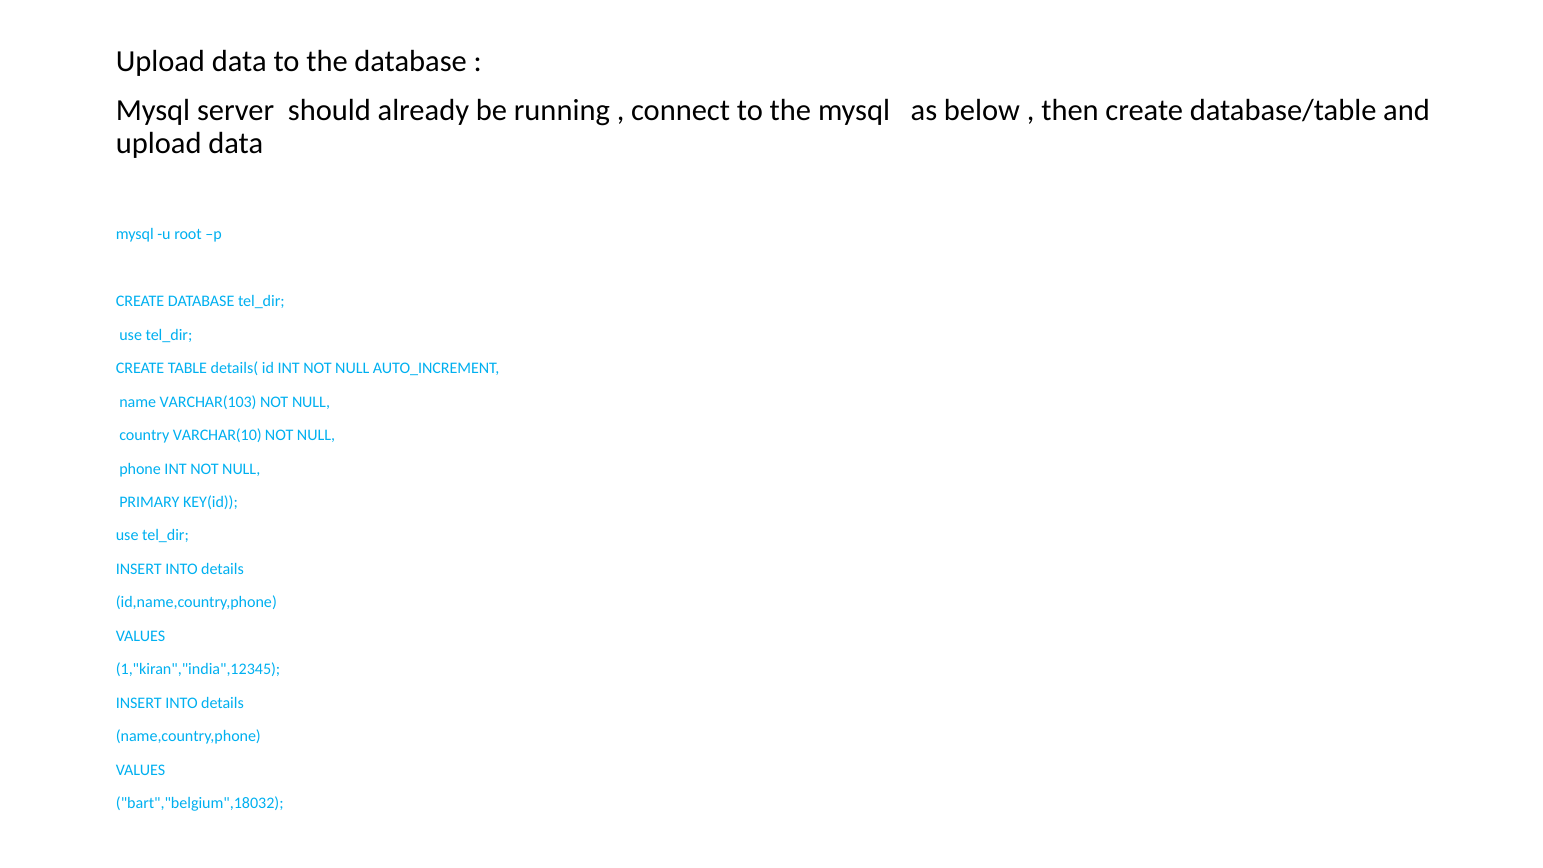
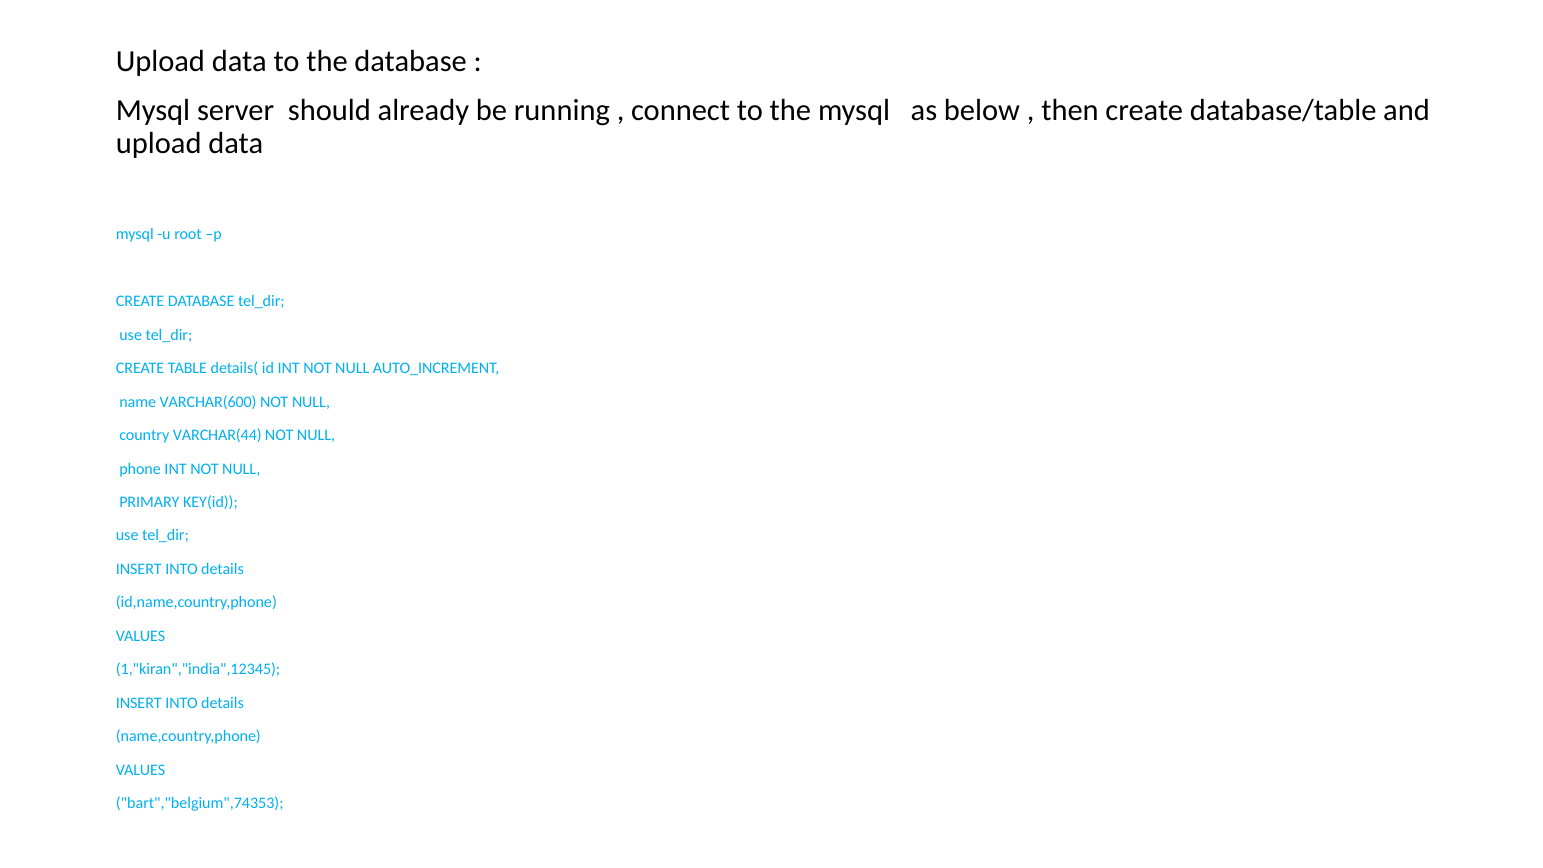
VARCHAR(103: VARCHAR(103 -> VARCHAR(600 (208, 402)
VARCHAR(10: VARCHAR(10 -> VARCHAR(44 (217, 435)
bart","belgium",18032: bart","belgium",18032 -> bart","belgium",74353 (200, 804)
